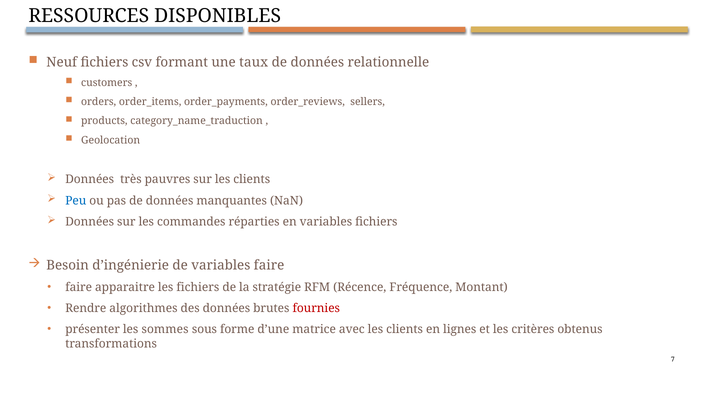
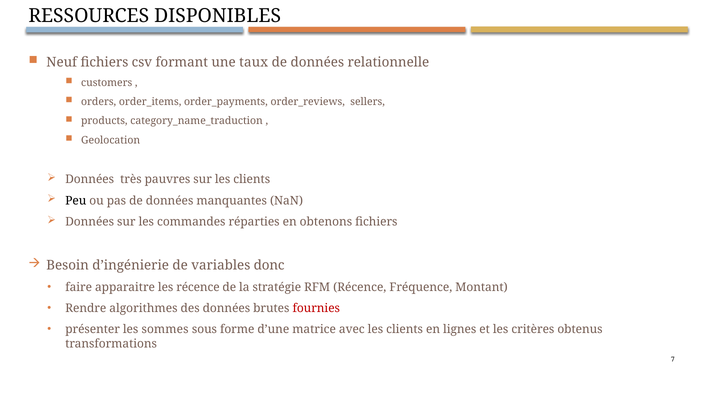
Peu colour: blue -> black (76, 200)
en variables: variables -> obtenons (326, 222)
variables faire: faire -> donc (269, 265)
les fichiers: fichiers -> récence (198, 287)
